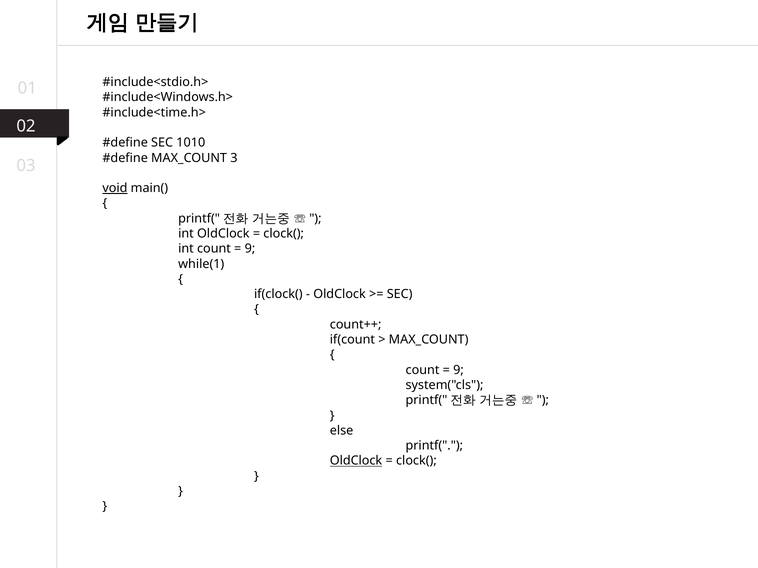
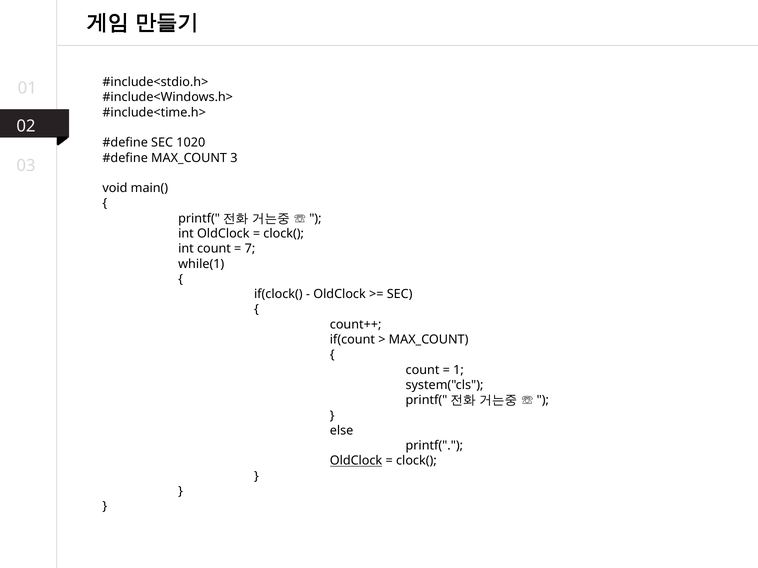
1010: 1010 -> 1020 (191, 143)
void underline: present -> none (115, 188)
9: 9 -> 7 (250, 249)
9: 9 -> 1 (458, 370)
